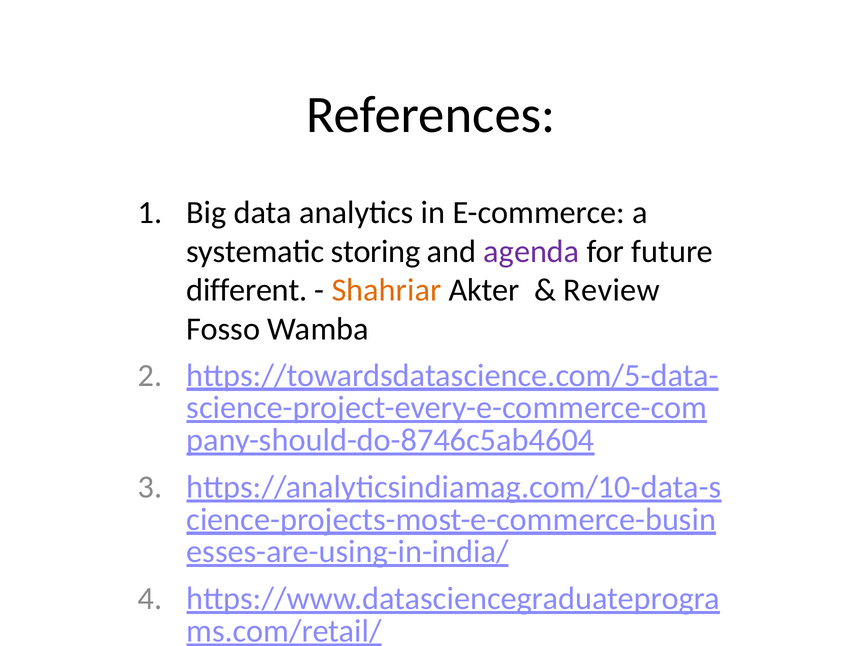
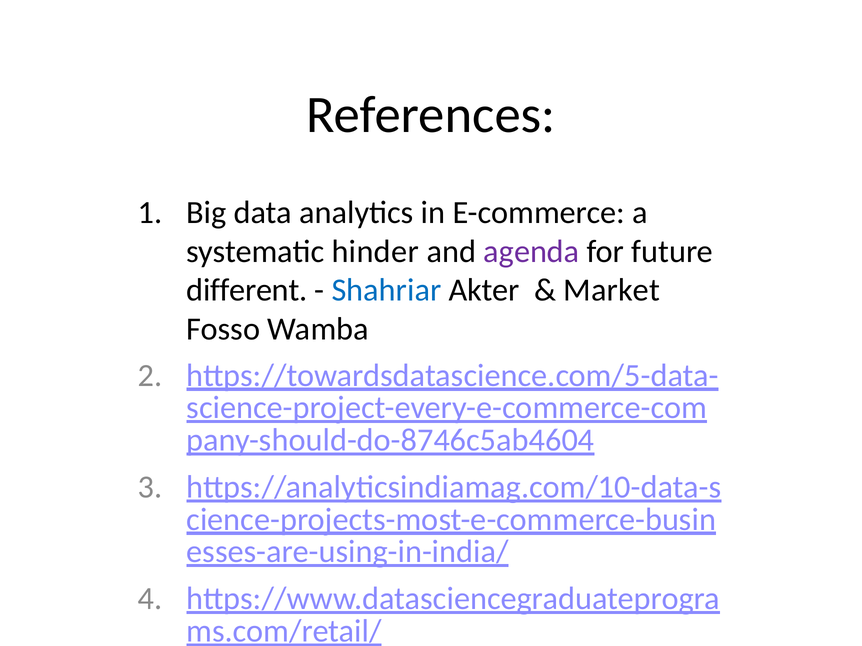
storing: storing -> hinder (375, 252)
Shahriar colour: orange -> blue (386, 290)
Review: Review -> Market (612, 290)
